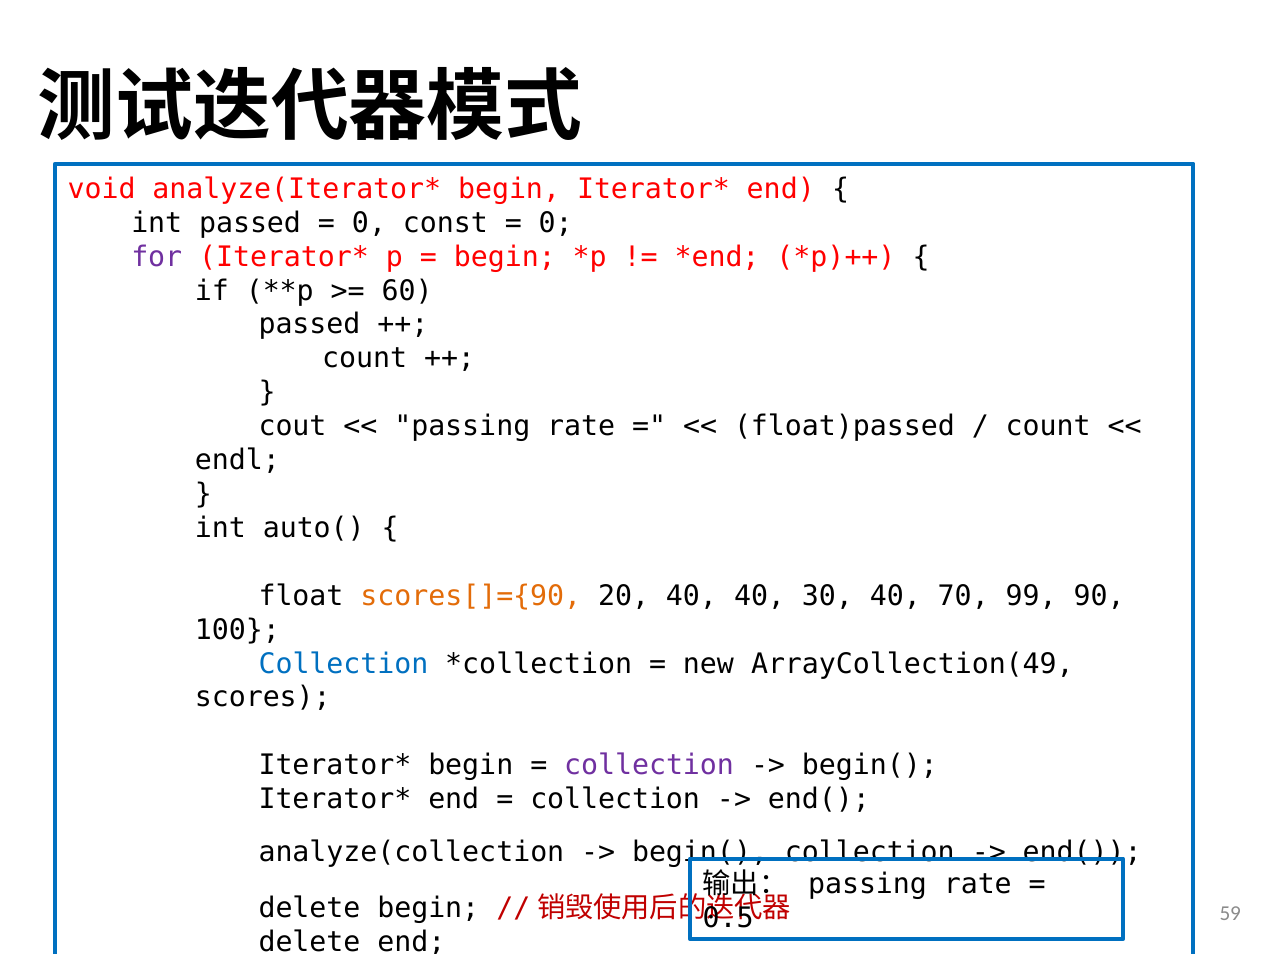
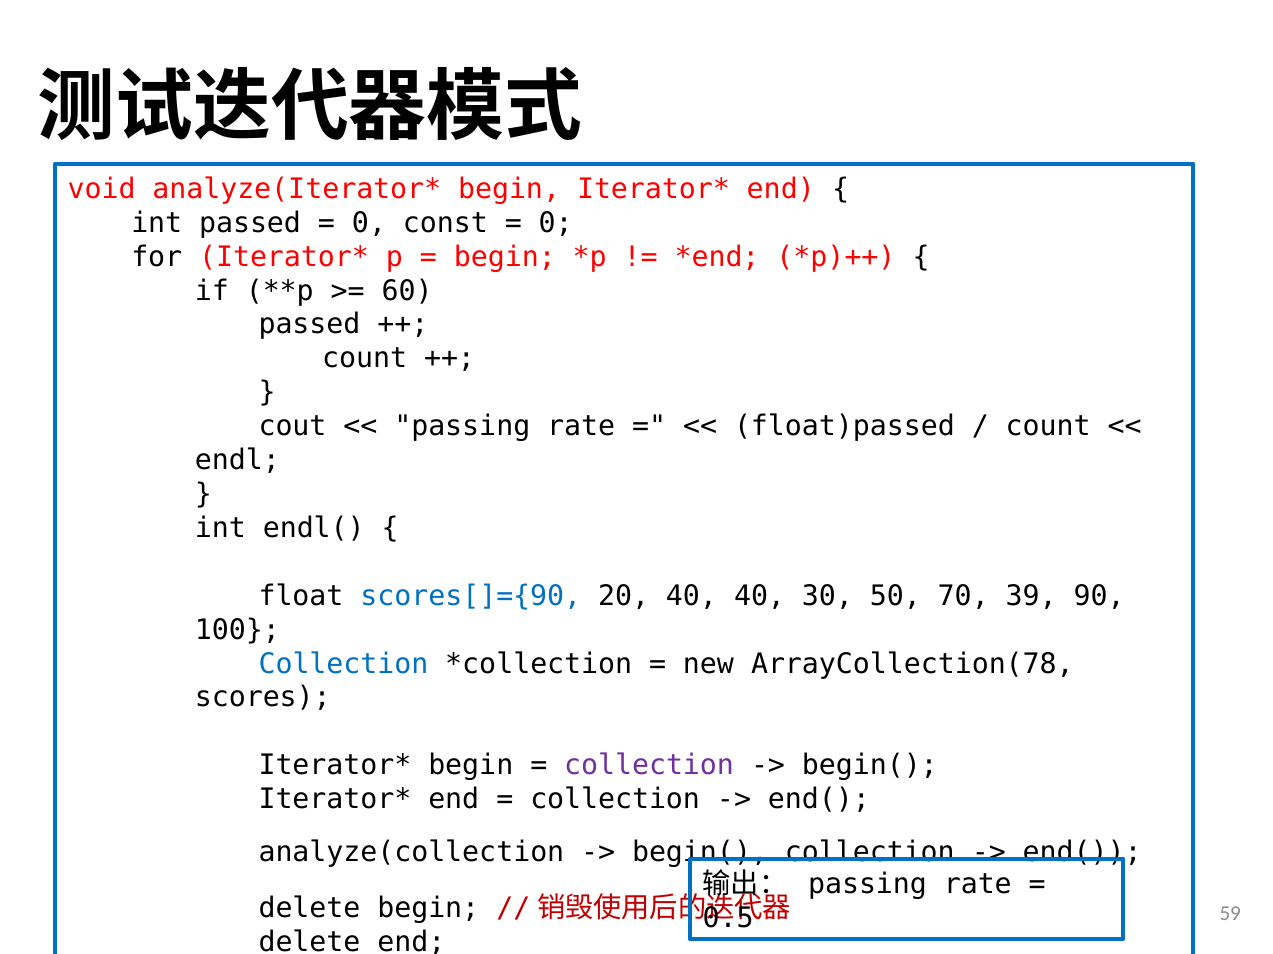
for colour: purple -> black (157, 257)
auto(: auto( -> endl( (314, 528)
scores[]={90 colour: orange -> blue (471, 596)
30 40: 40 -> 50 (895, 596)
99: 99 -> 39 (1031, 596)
ArrayCollection(49: ArrayCollection(49 -> ArrayCollection(78 (912, 664)
